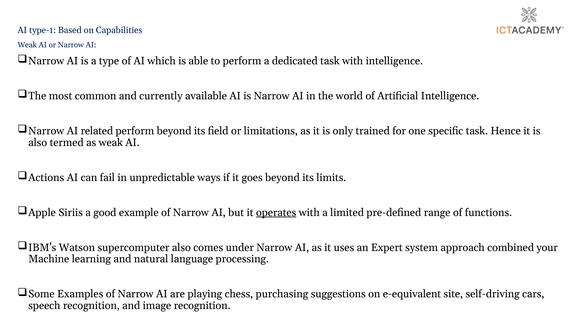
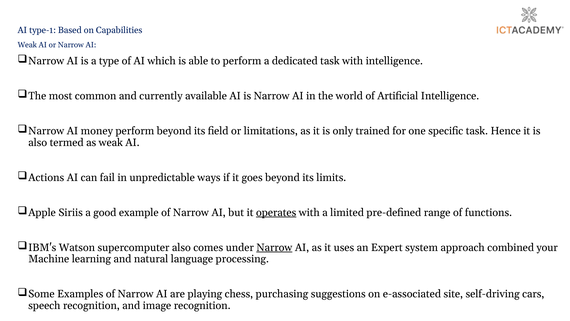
related: related -> money (97, 131)
Narrow underline: none -> present (274, 247)
e-equivalent: e-equivalent -> e-associated (412, 294)
